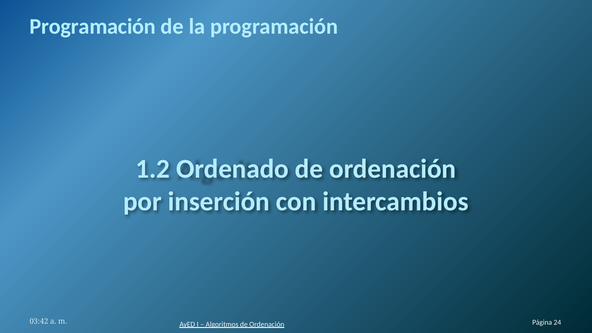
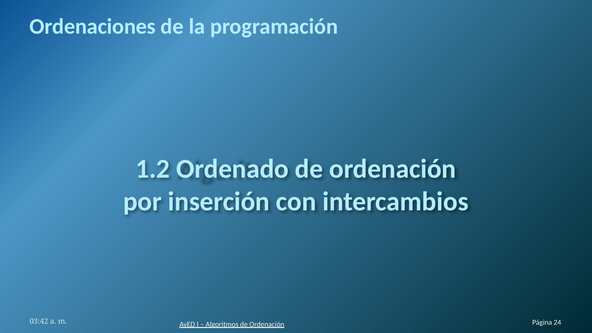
Programación: Programación -> Ordenaciones (93, 26)
